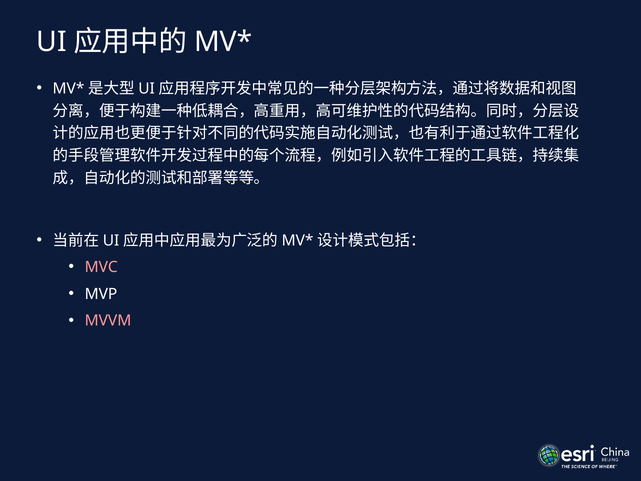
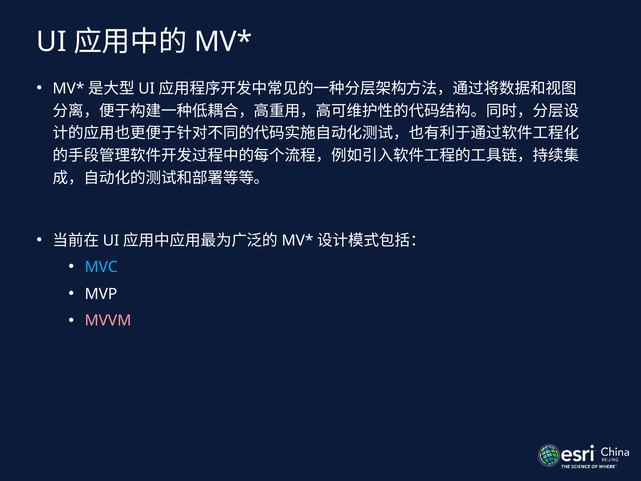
MVC colour: pink -> light blue (101, 267)
